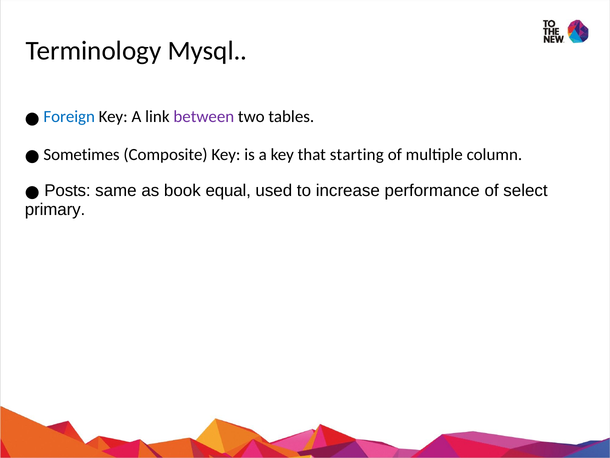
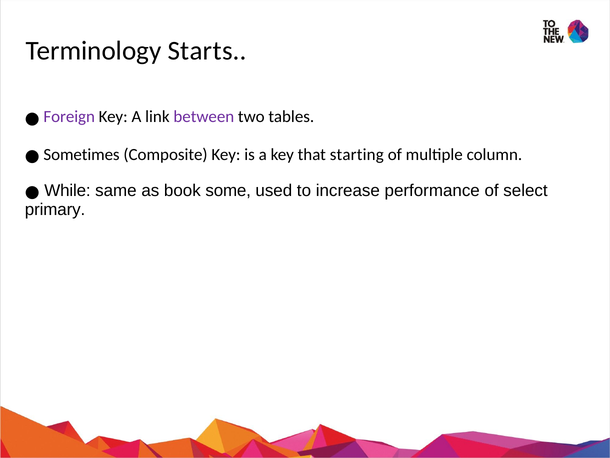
Mysql: Mysql -> Starts (207, 51)
Foreign colour: blue -> purple (69, 117)
Posts: Posts -> While (67, 190)
equal: equal -> some (228, 190)
